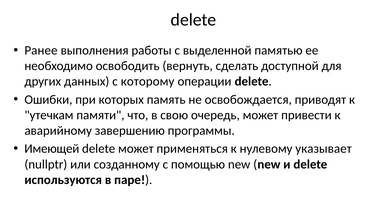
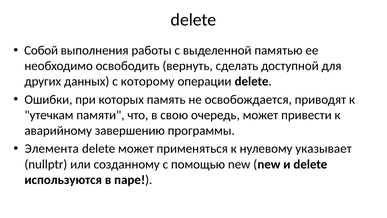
Ранее: Ранее -> Собой (41, 50)
Имеющей: Имеющей -> Элемента (52, 149)
